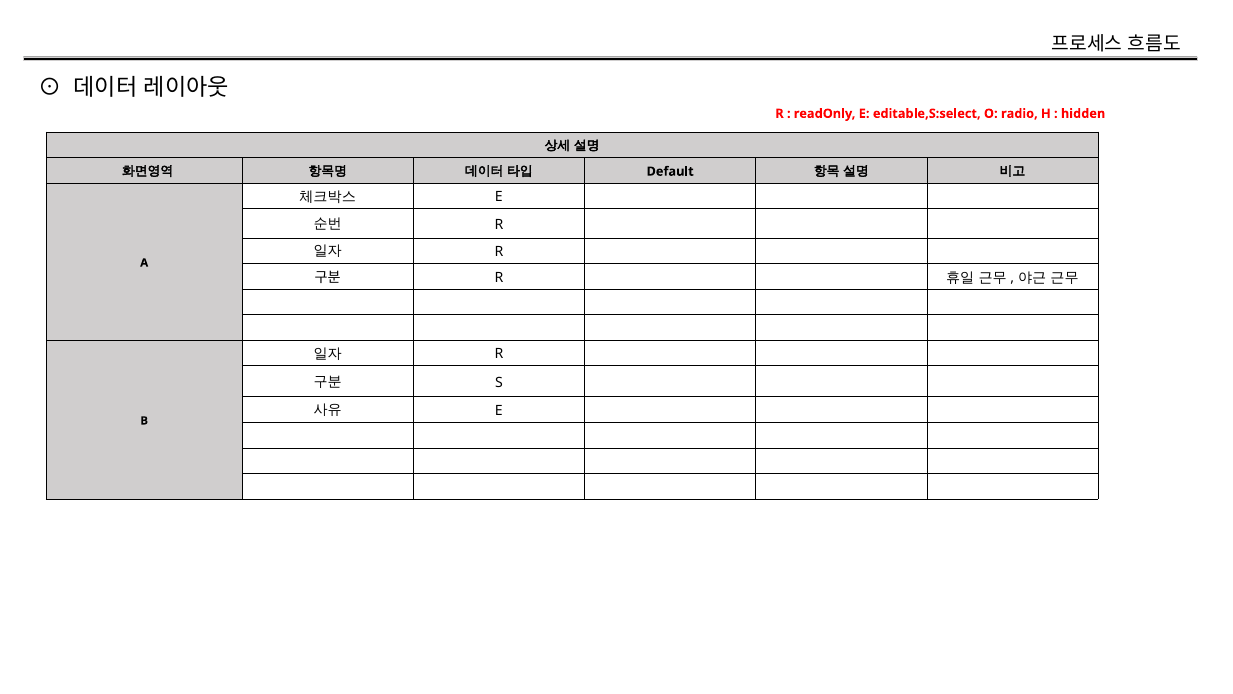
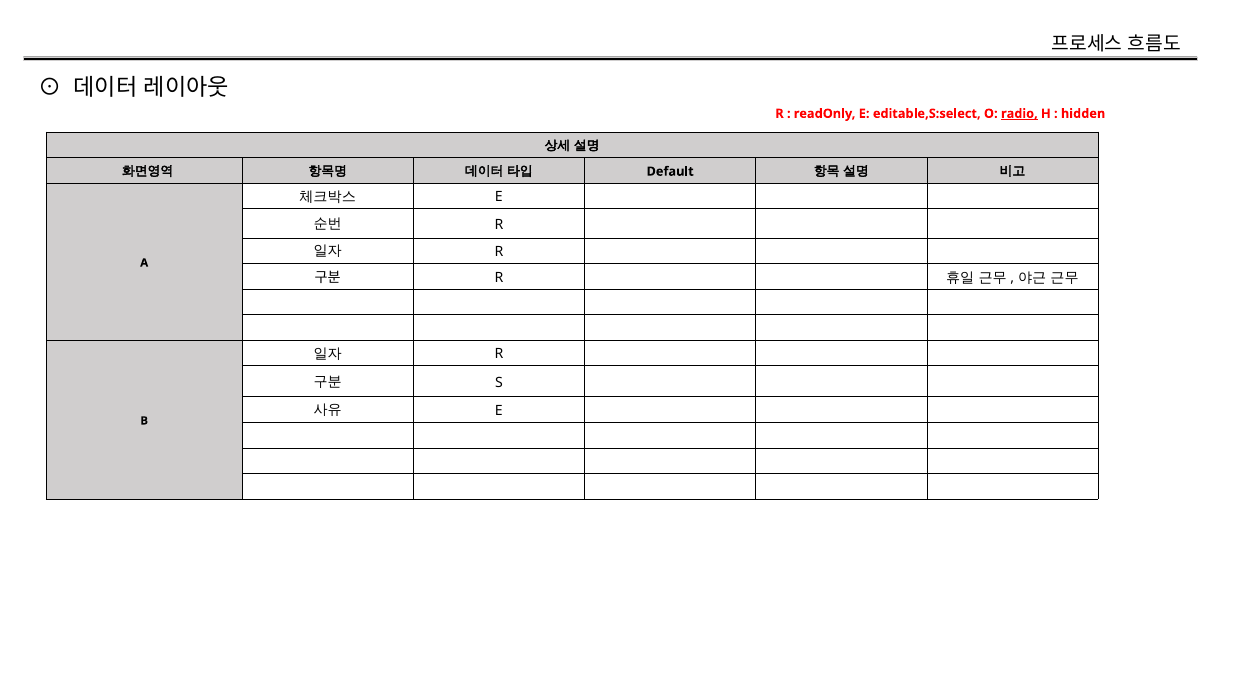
radio underline: none -> present (1019, 114)
